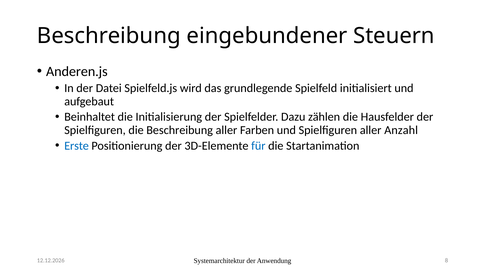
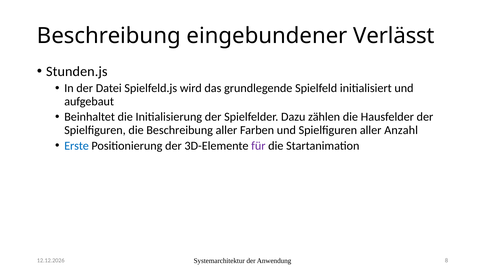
Steuern: Steuern -> Verlässt (394, 36)
Anderen.js: Anderen.js -> Stunden.js (77, 71)
für colour: blue -> purple (258, 146)
